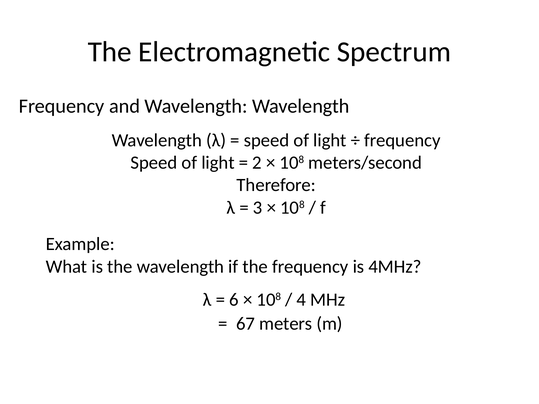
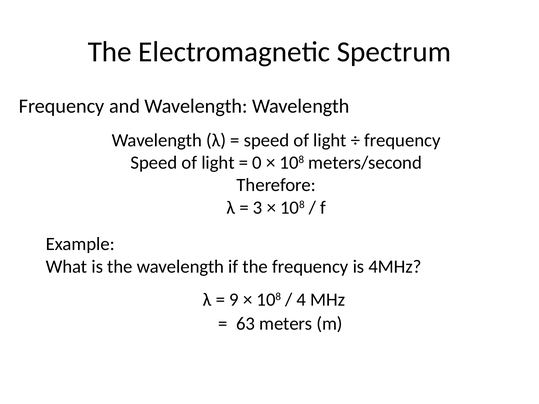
2: 2 -> 0 (257, 163)
6: 6 -> 9 (234, 300)
67: 67 -> 63 (245, 324)
